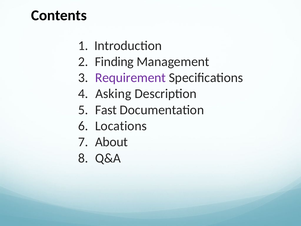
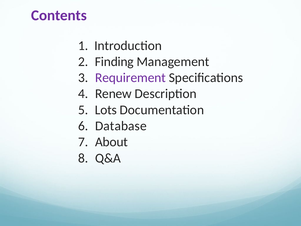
Contents colour: black -> purple (59, 15)
Asking: Asking -> Renew (113, 94)
Fast: Fast -> Lots (106, 110)
Locations: Locations -> Database (121, 126)
